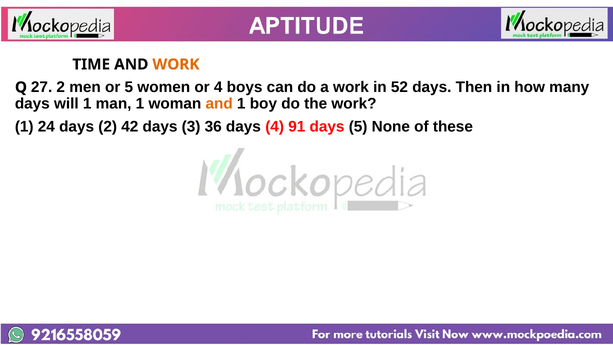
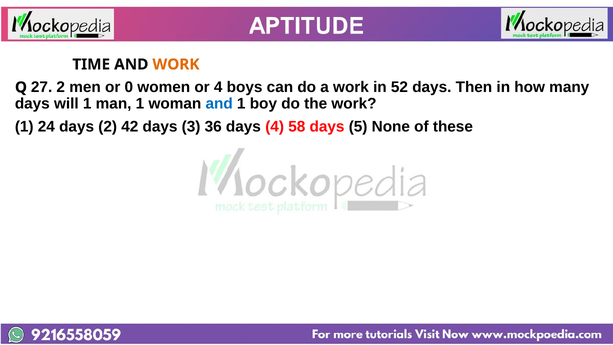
or 5: 5 -> 0 (129, 87)
and colour: orange -> blue (219, 104)
91: 91 -> 58 (297, 127)
